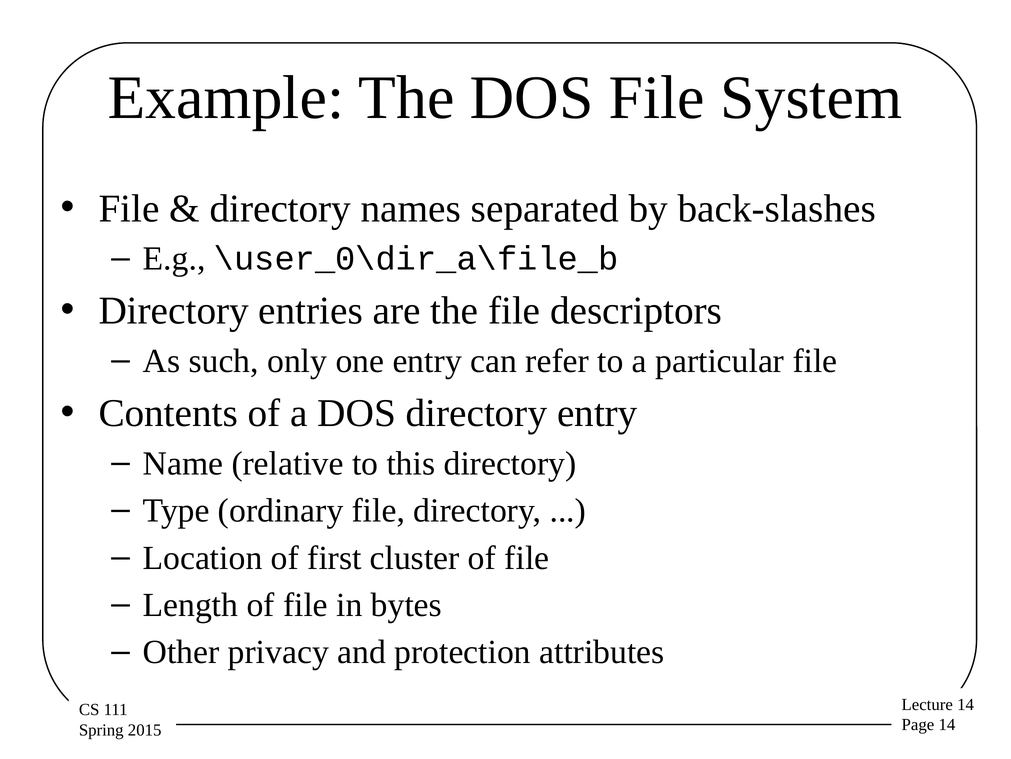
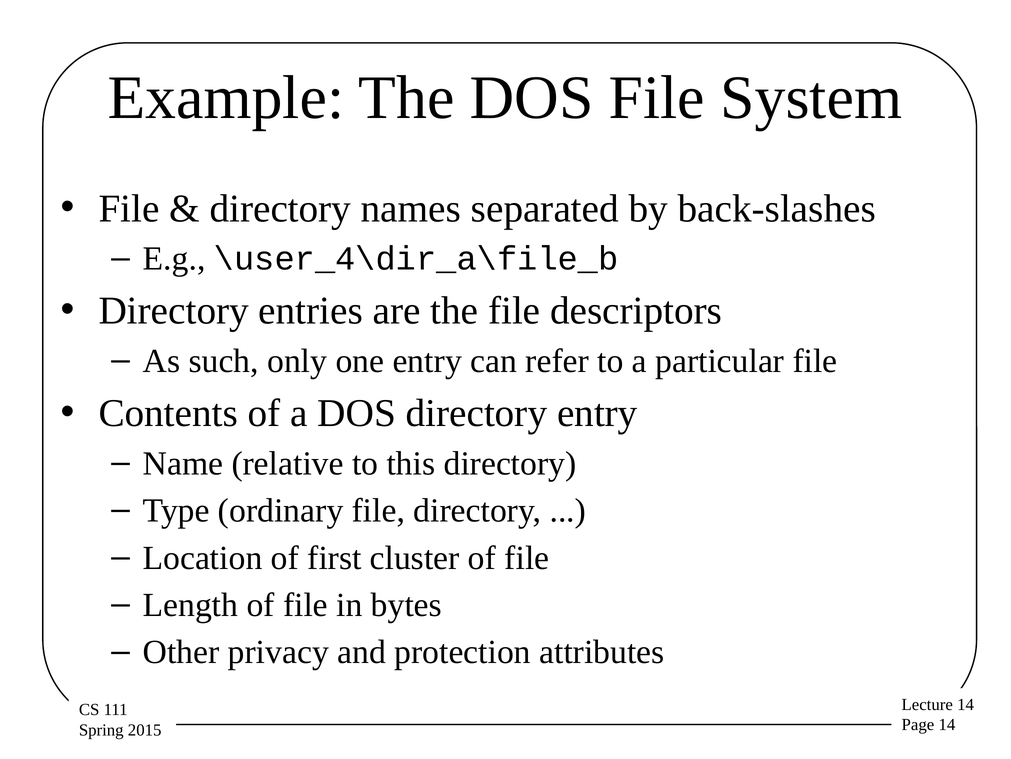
\user_0\dir_a\file_b: \user_0\dir_a\file_b -> \user_4\dir_a\file_b (416, 259)
